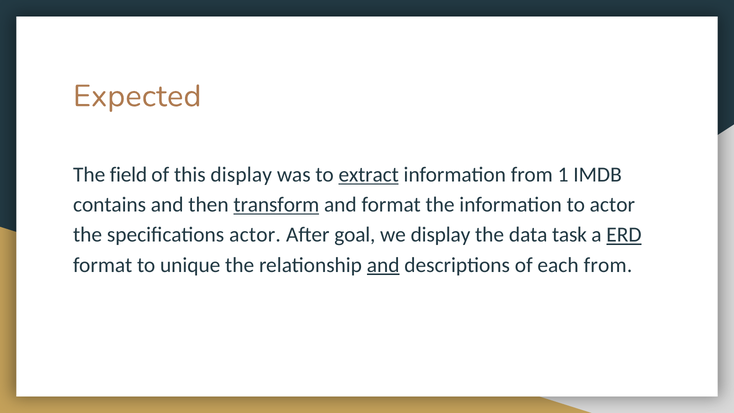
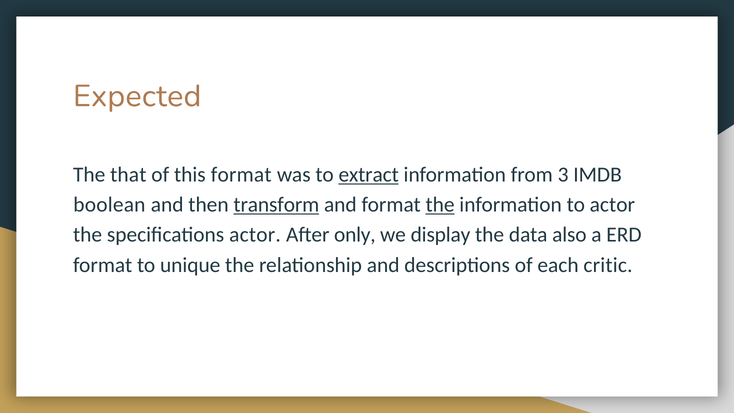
field: field -> that (128, 175)
this display: display -> format (241, 175)
1: 1 -> 3 (563, 175)
contains: contains -> boolean (109, 205)
the underline: none -> present (440, 205)
goal: goal -> only (355, 235)
task: task -> also (569, 235)
ERD underline: present -> none (624, 235)
and underline: present -> none (383, 265)
each from: from -> critic (608, 265)
